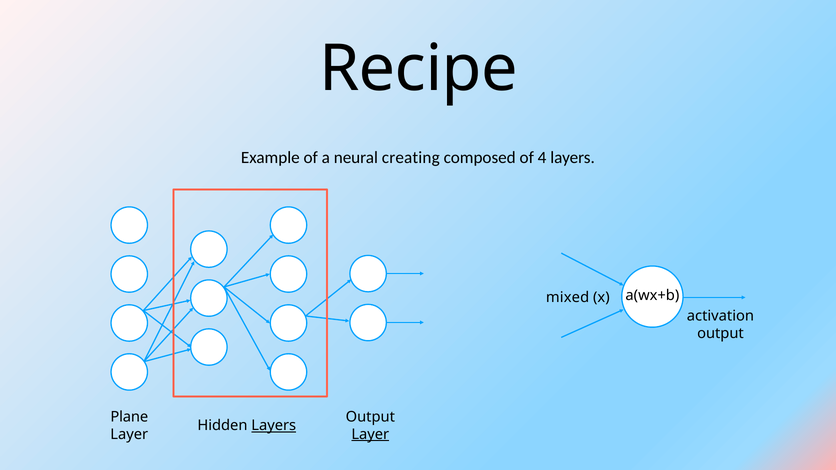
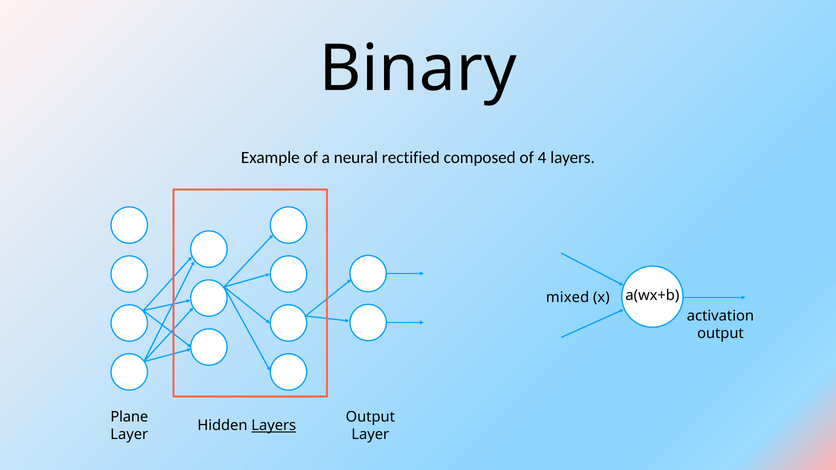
Recipe: Recipe -> Binary (418, 69)
creating: creating -> rectified (411, 158)
Layer underline: present -> none (370, 435)
